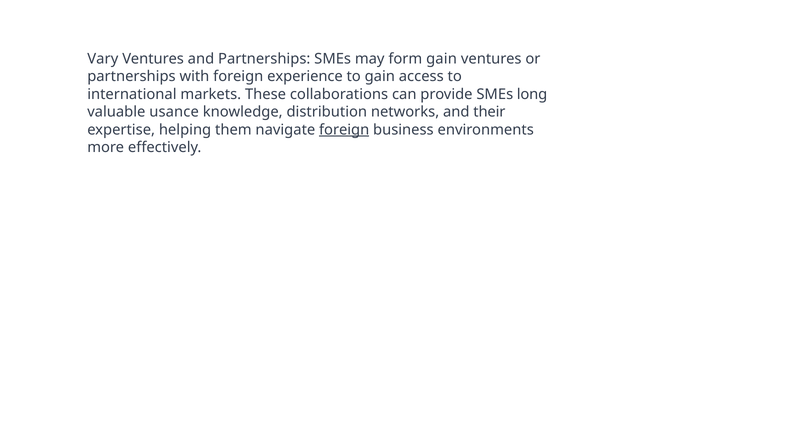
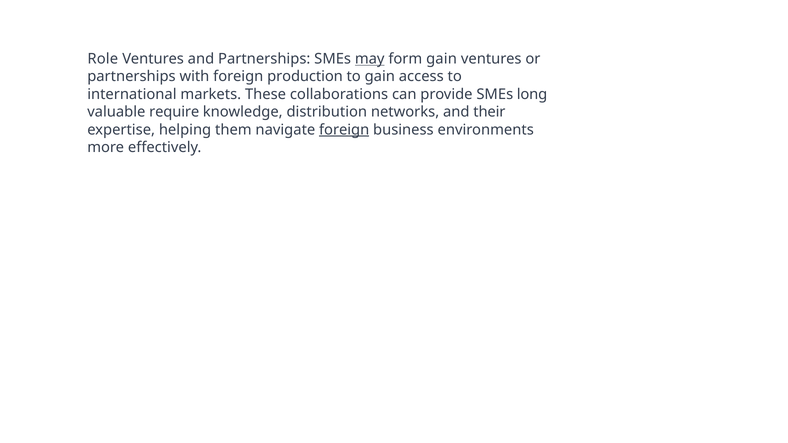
Vary: Vary -> Role (103, 59)
may underline: none -> present (370, 59)
experience: experience -> production (305, 77)
usance: usance -> require (174, 112)
